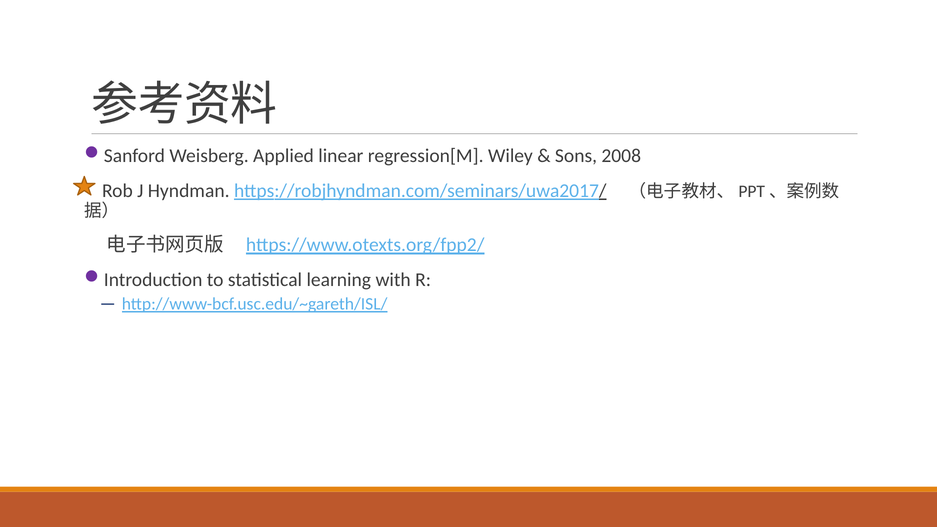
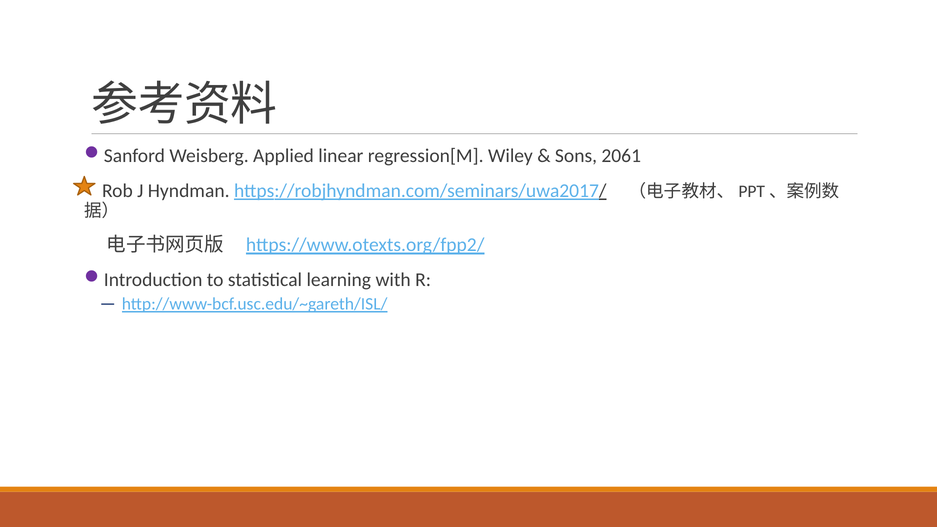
2008: 2008 -> 2061 (621, 156)
